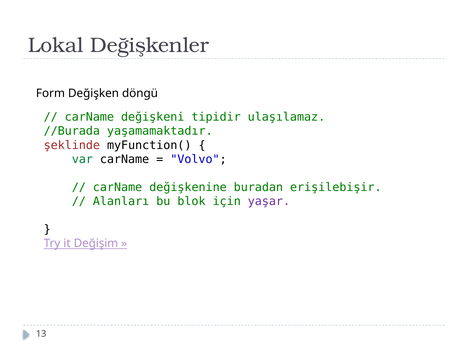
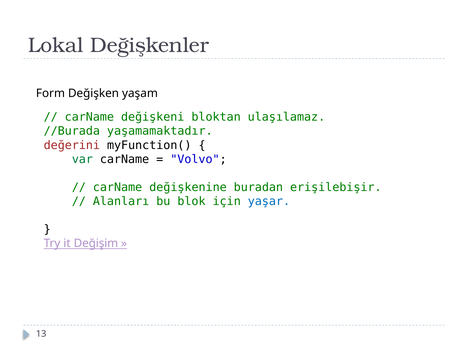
döngü: döngü -> yaşam (140, 93)
tipidir: tipidir -> bloktan (216, 117)
şeklinde: şeklinde -> değerini (72, 145)
yaşar colour: purple -> blue (269, 201)
